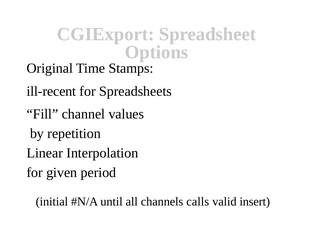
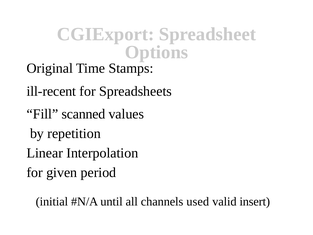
channel: channel -> scanned (83, 114)
calls: calls -> used (198, 201)
